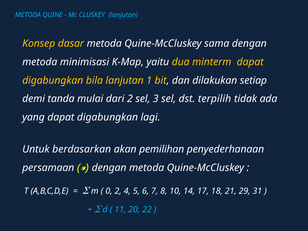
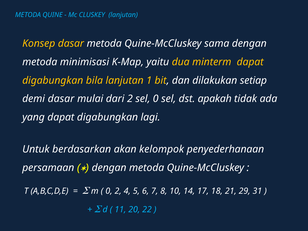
demi tanda: tanda -> dasar (61, 99)
sel 3: 3 -> 0 (156, 99)
terpilih: terpilih -> apakah (215, 99)
pemilihan: pemilihan -> kelompok (162, 149)
